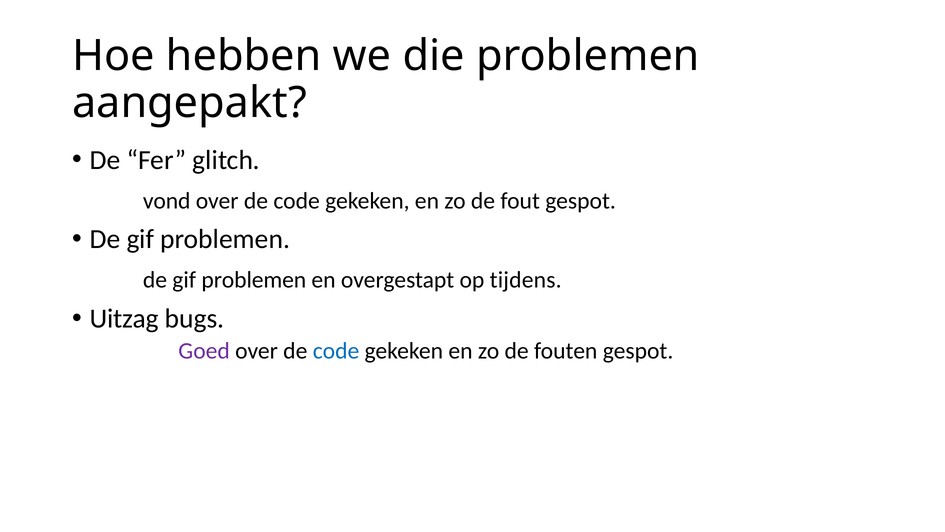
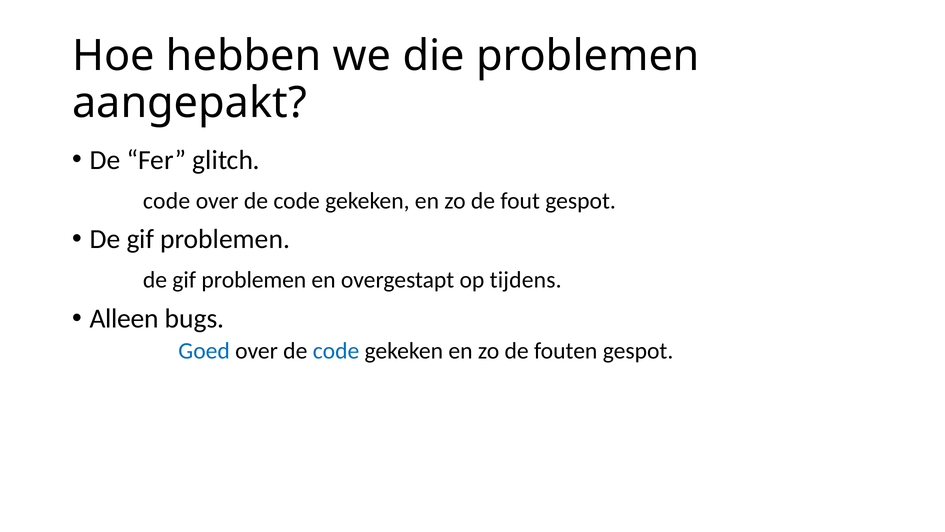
vond: vond -> code (167, 201)
Uitzag: Uitzag -> Alleen (124, 318)
Goed colour: purple -> blue (204, 351)
